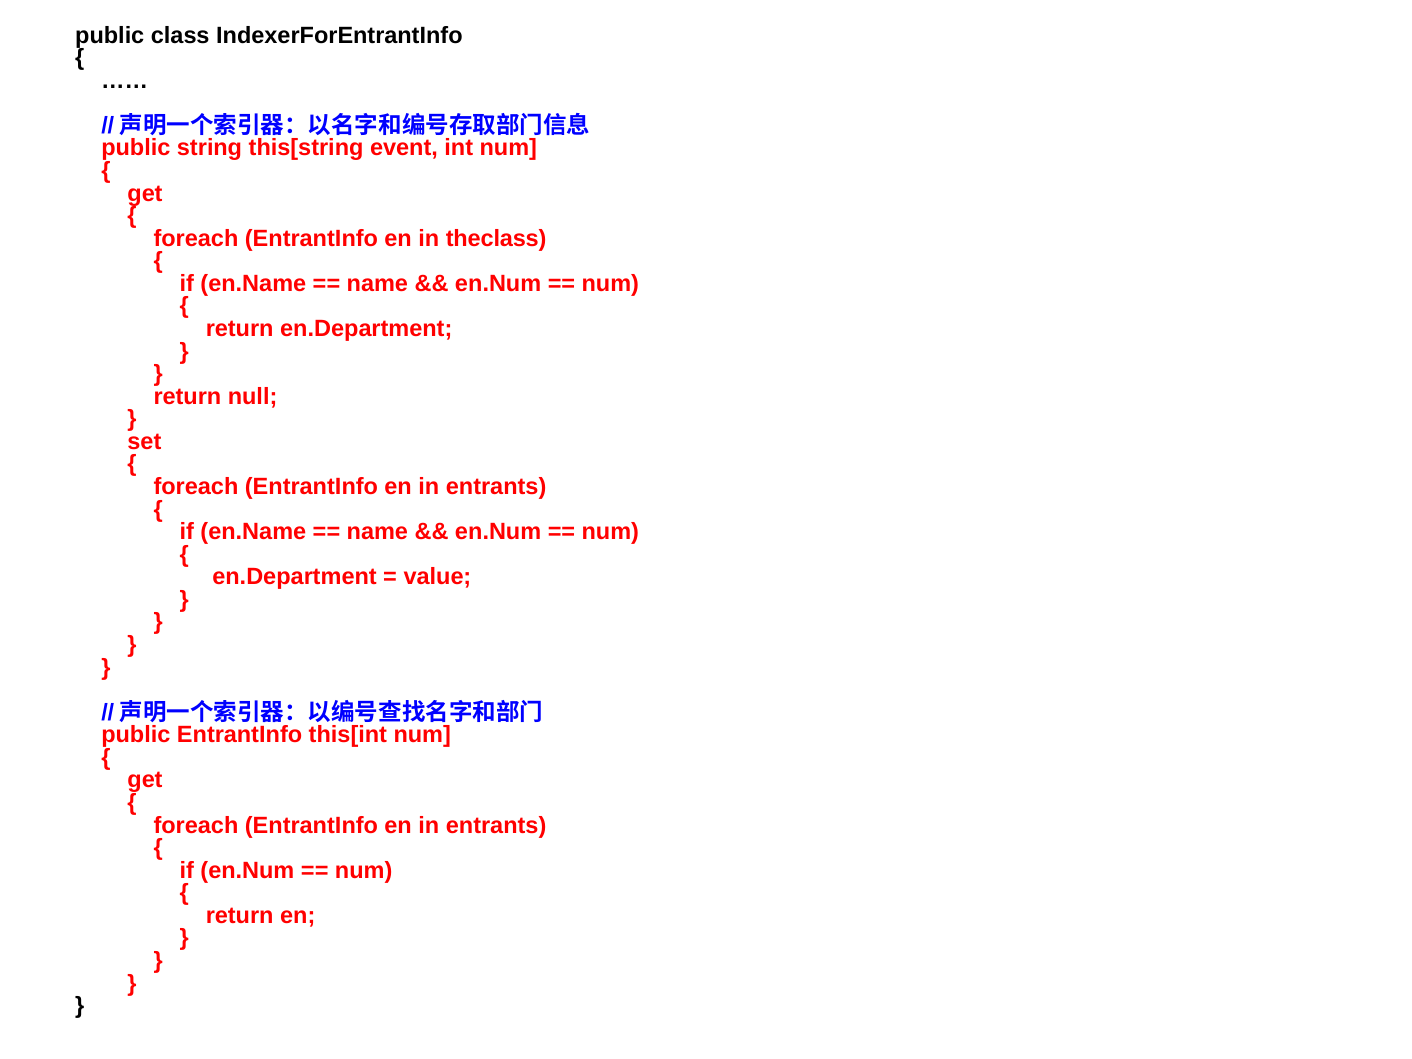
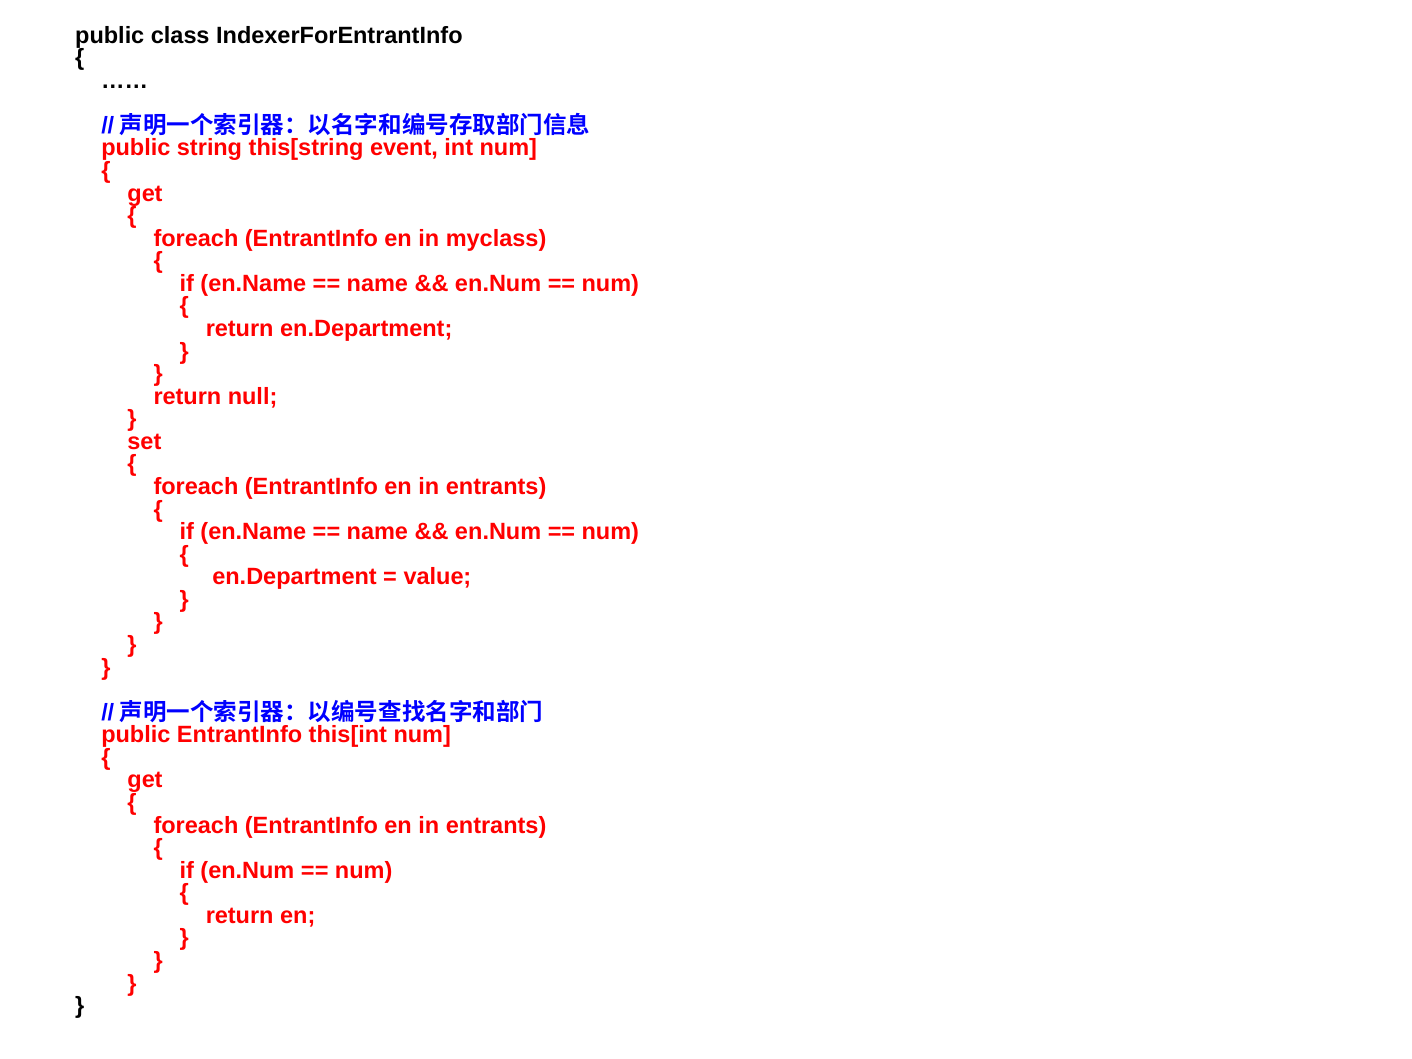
theclass: theclass -> myclass (496, 239)
